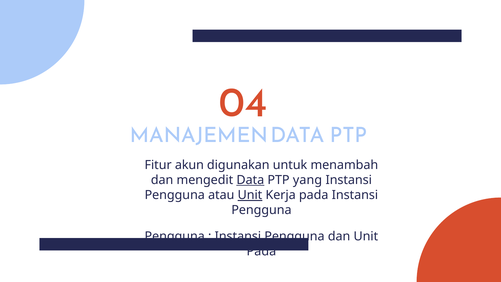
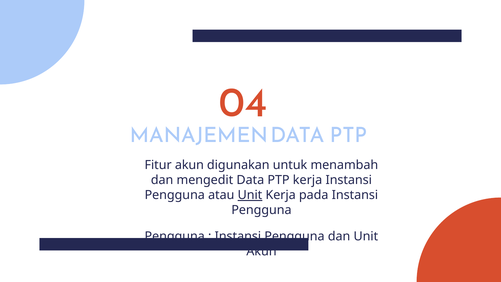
Data underline: present -> none (250, 180)
PTP yang: yang -> kerja (308, 180)
Pada: Pada -> Akun (261, 251)
